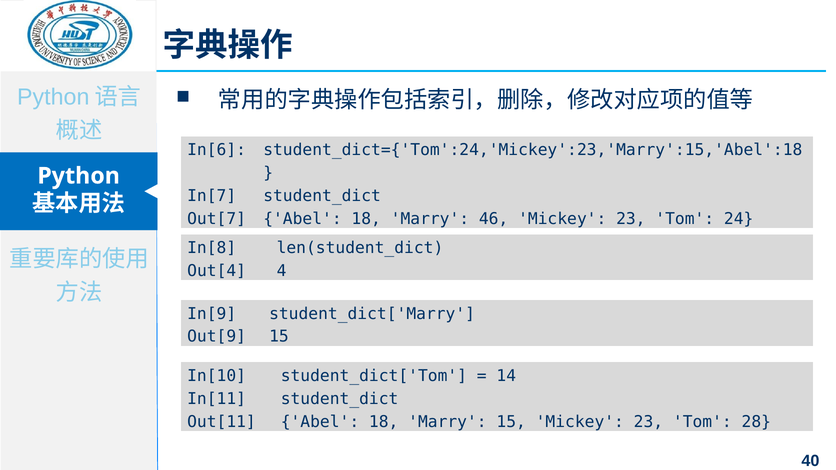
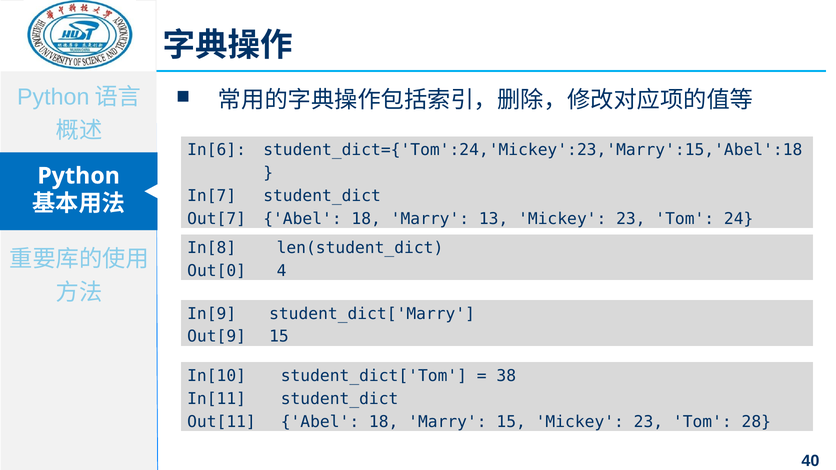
46: 46 -> 13 (494, 219)
Out[4: Out[4 -> Out[0 (217, 271)
14: 14 -> 38 (506, 376)
